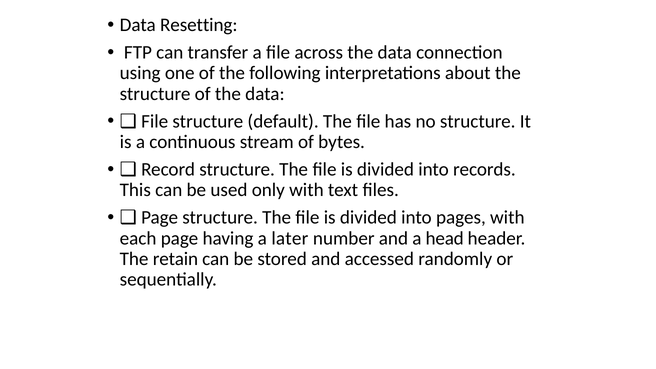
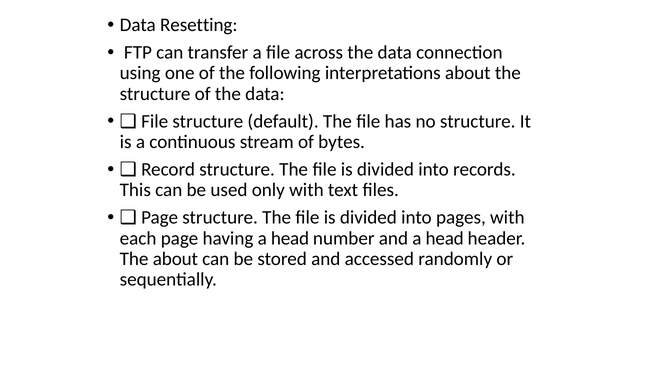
having a later: later -> head (290, 238)
The retain: retain -> about (175, 259)
